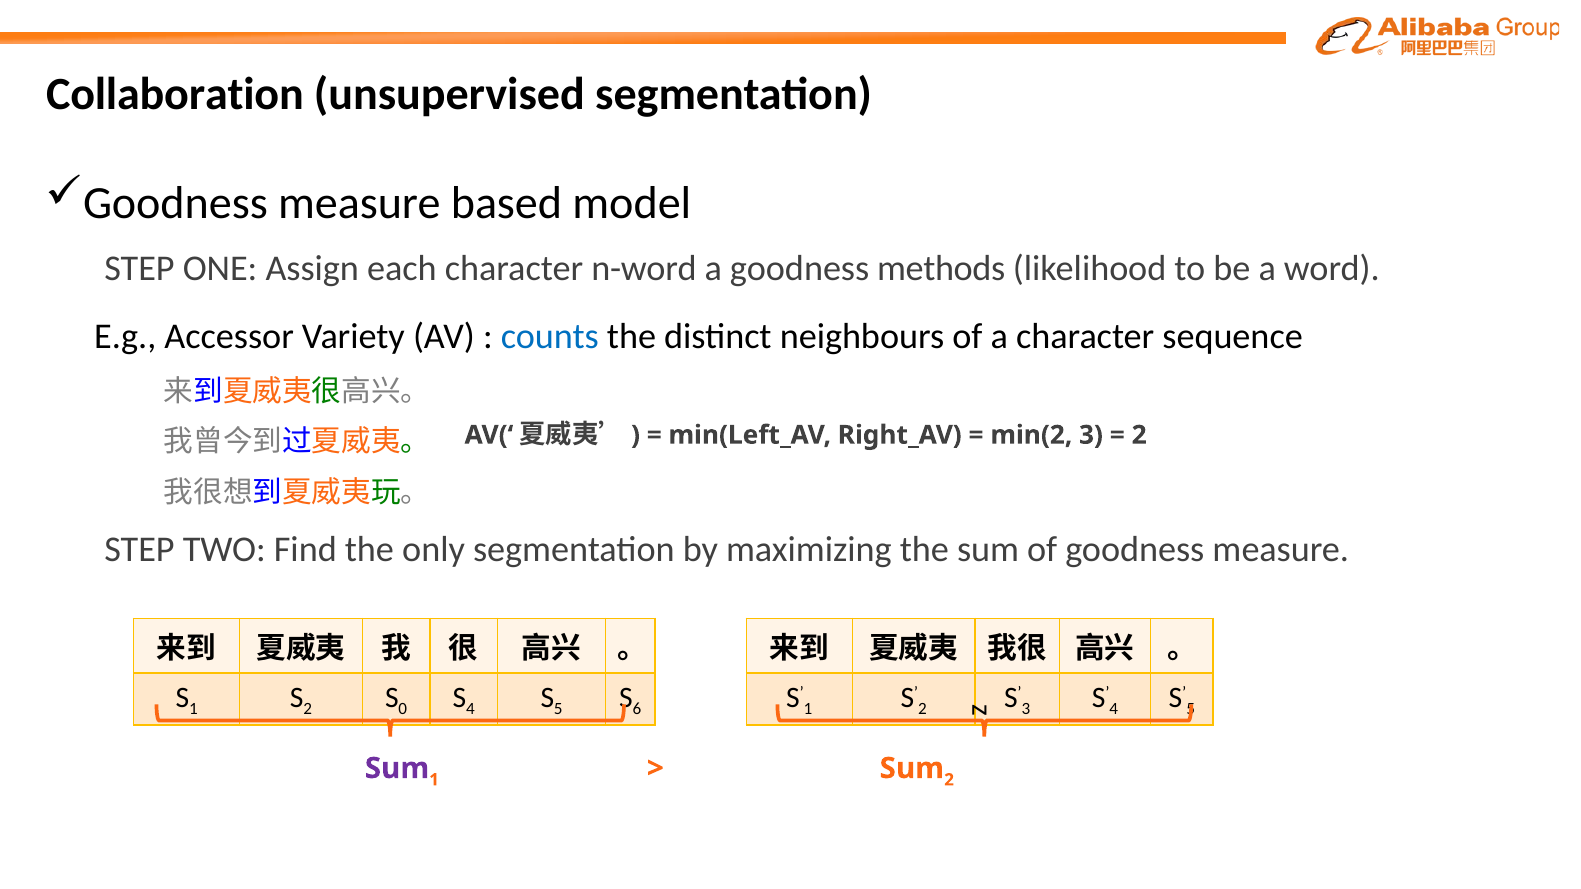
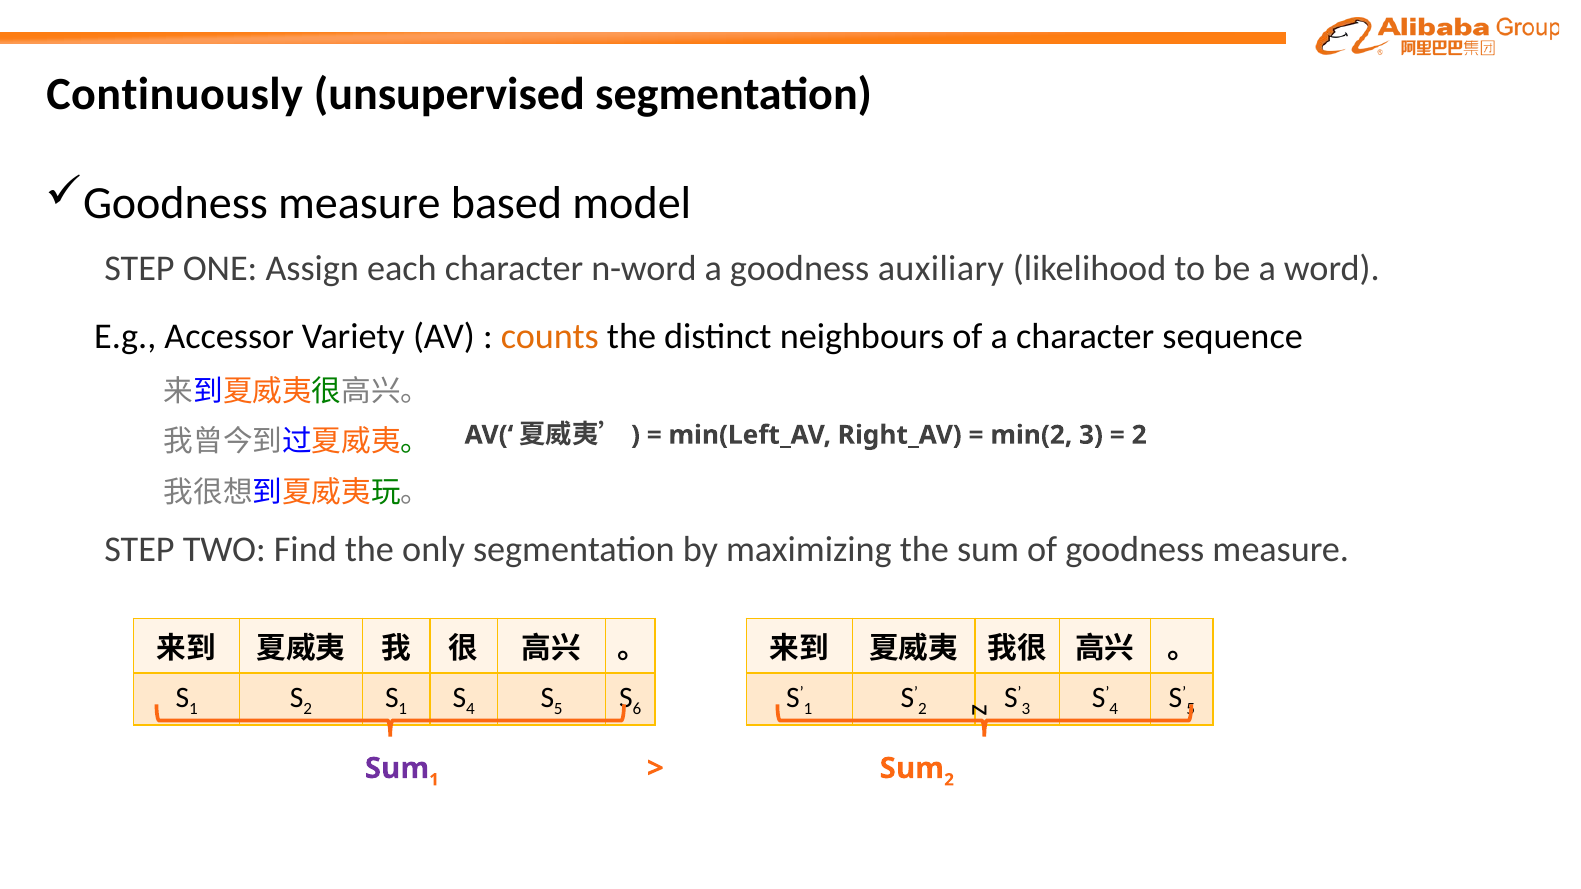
Collaboration: Collaboration -> Continuously (175, 95)
methods: methods -> auxiliary (941, 268)
counts colour: blue -> orange (550, 337)
0: 0 -> 1 (403, 709)
